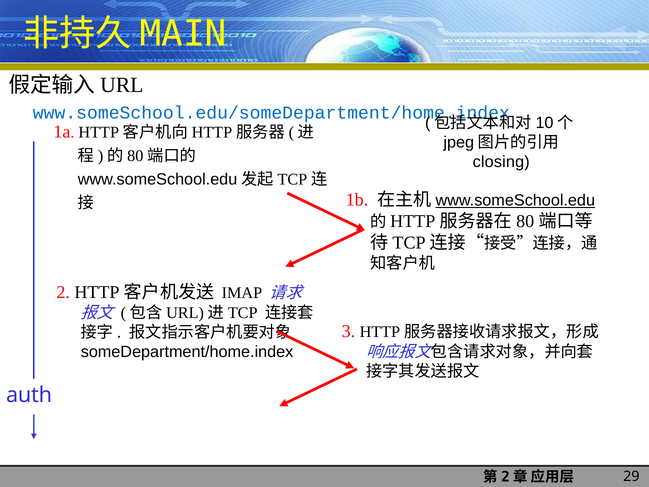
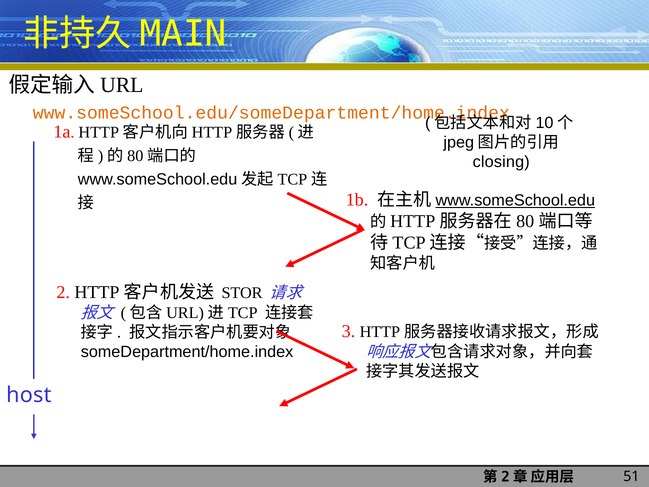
www.someSchool.edu/someDepartment/home.index colour: blue -> orange (271, 113)
IMAP: IMAP -> STOR (242, 293)
auth: auth -> host (29, 395)
29: 29 -> 51 (631, 476)
